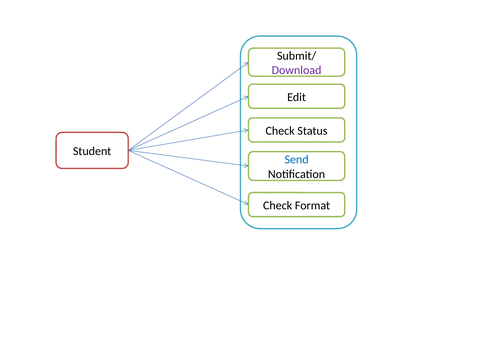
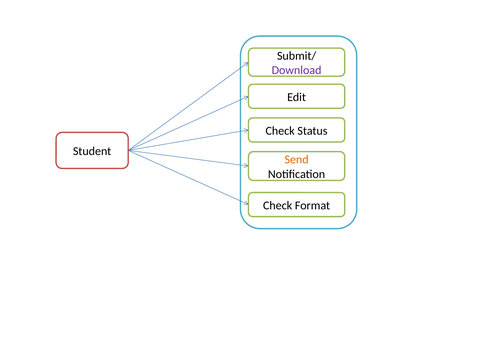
Send colour: blue -> orange (297, 160)
